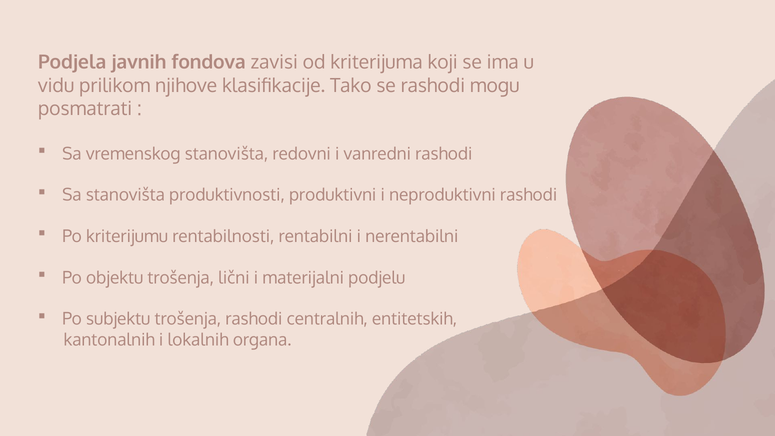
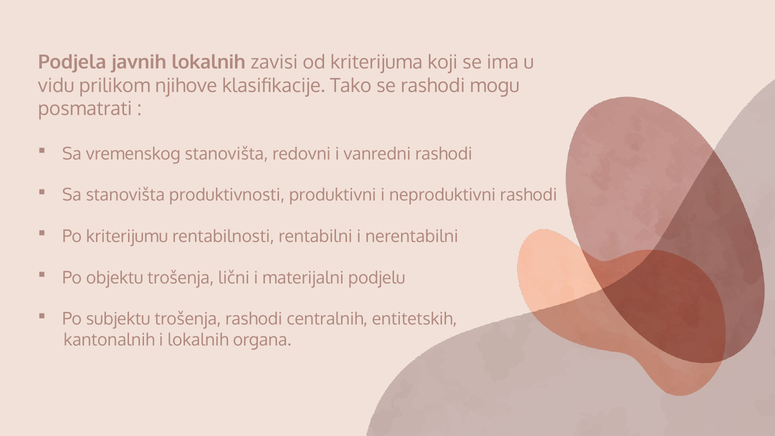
javnih fondova: fondova -> lokalnih (209, 62)
